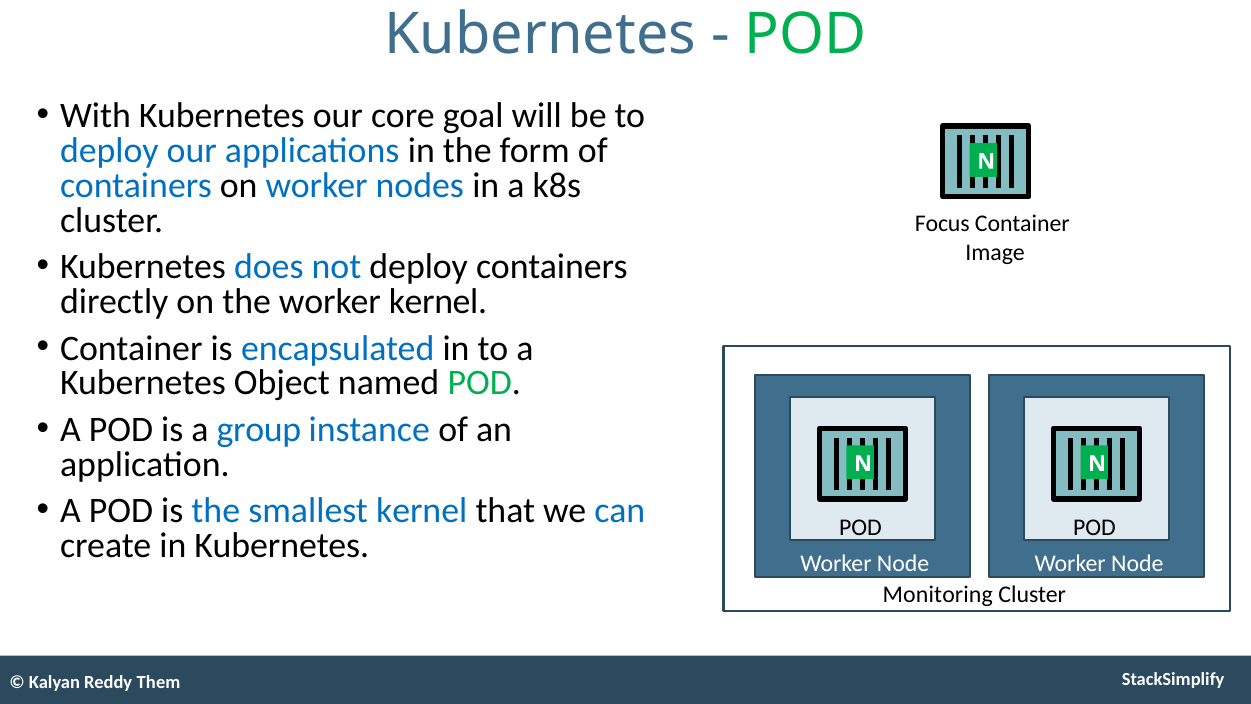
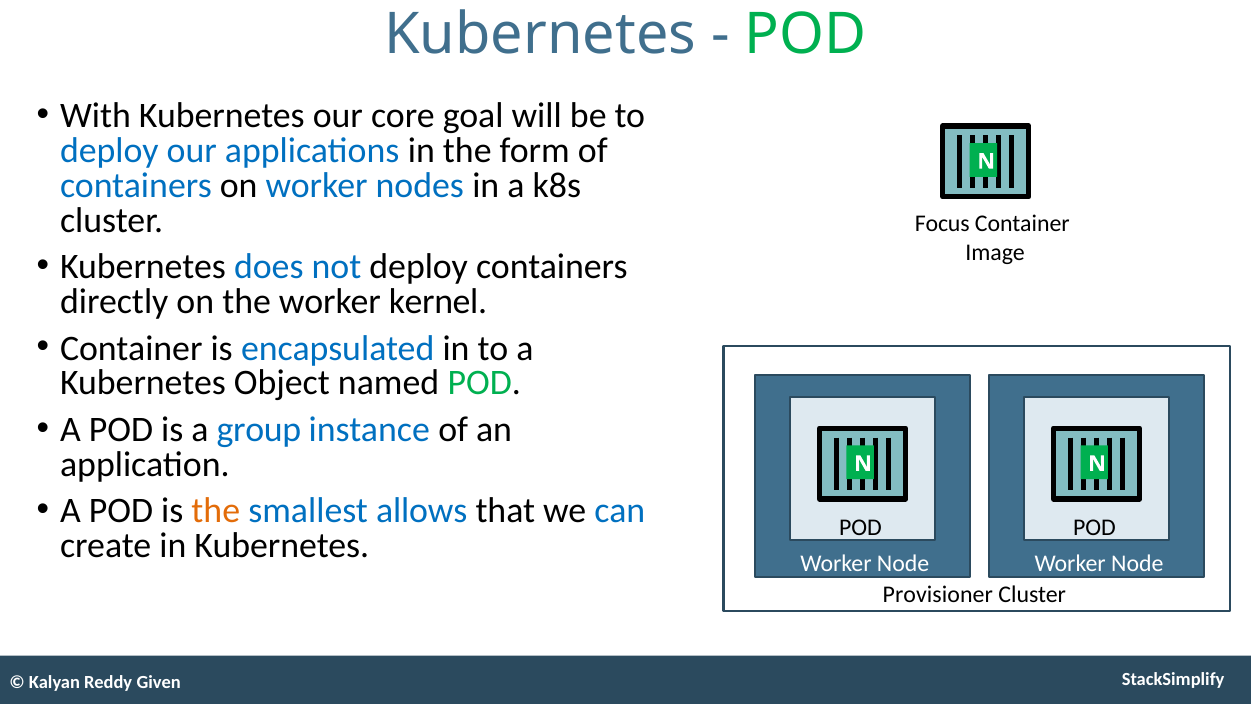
the colour: blue -> orange (216, 511)
smallest kernel: kernel -> allows (422, 511)
Monitoring: Monitoring -> Provisioner (938, 594)
Them: Them -> Given (159, 682)
